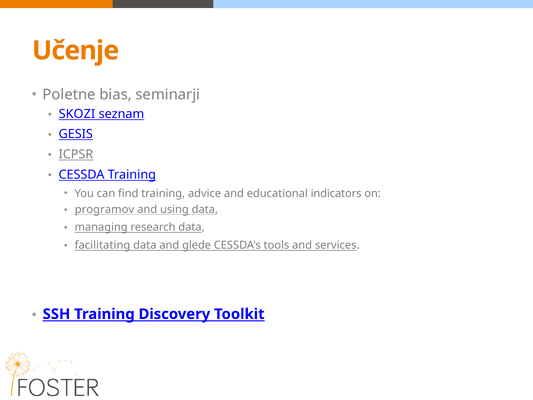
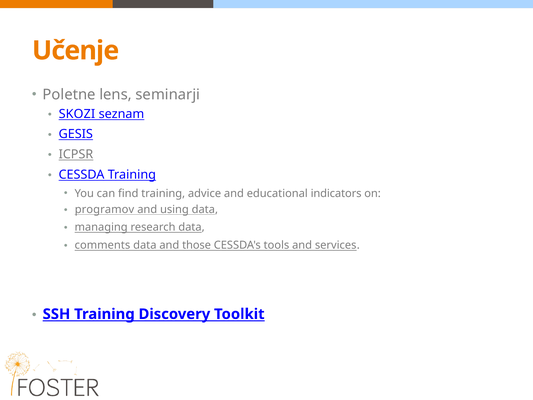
bias: bias -> lens (116, 95)
facilitating: facilitating -> comments (102, 245)
glede: glede -> those (197, 245)
